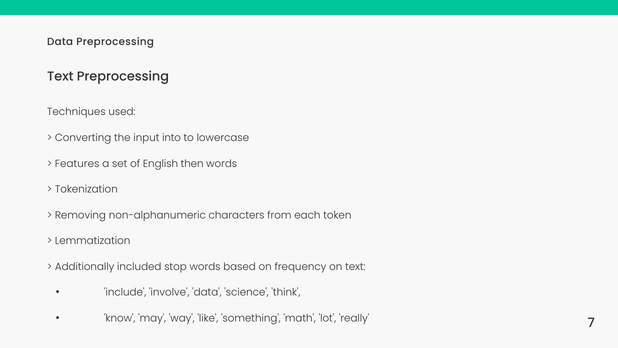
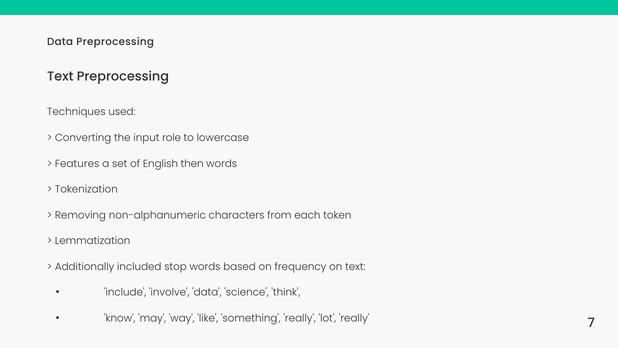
into: into -> role (172, 138)
something math: math -> really (300, 318)
